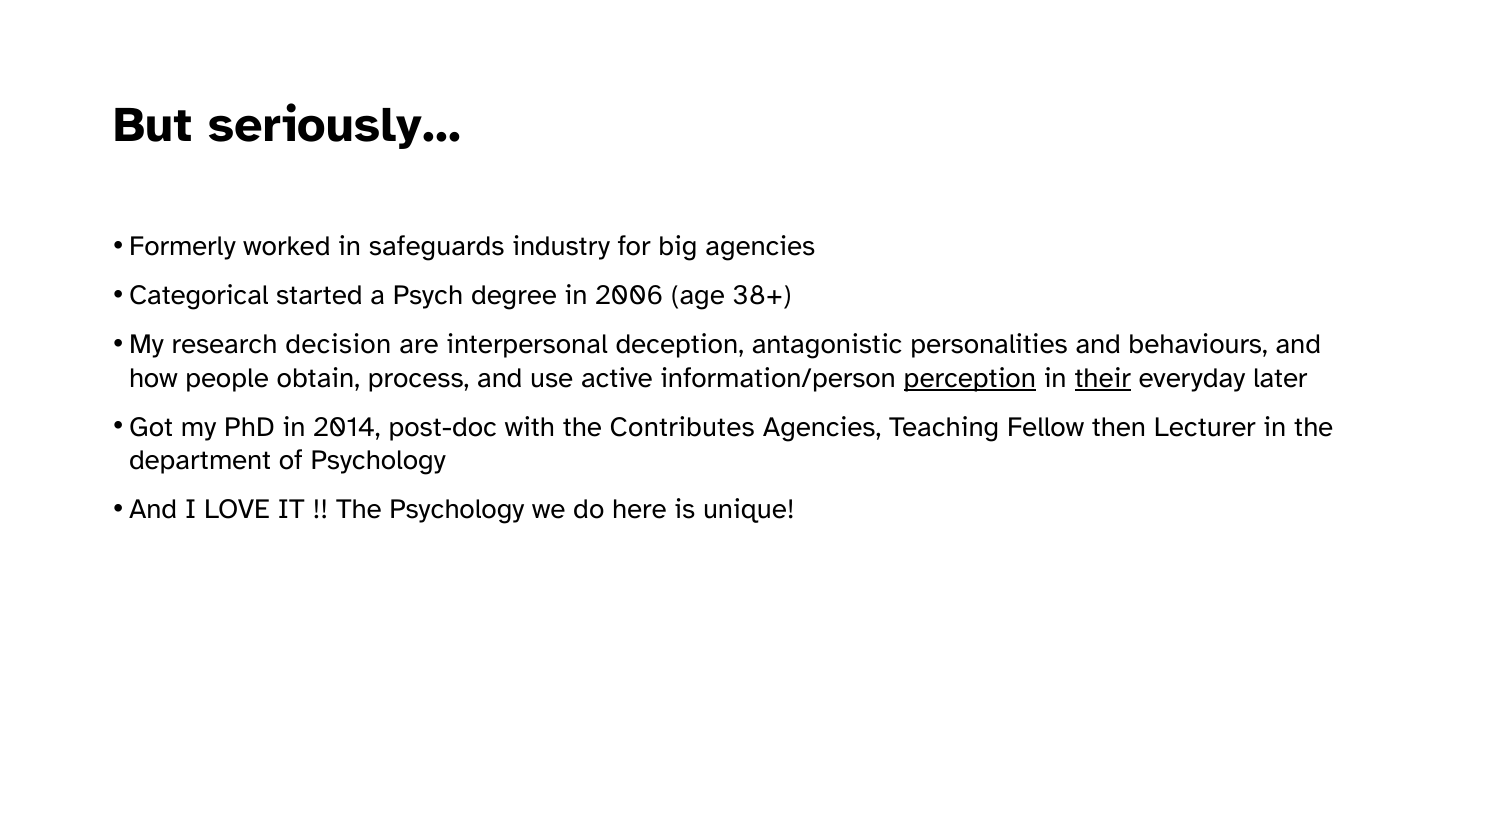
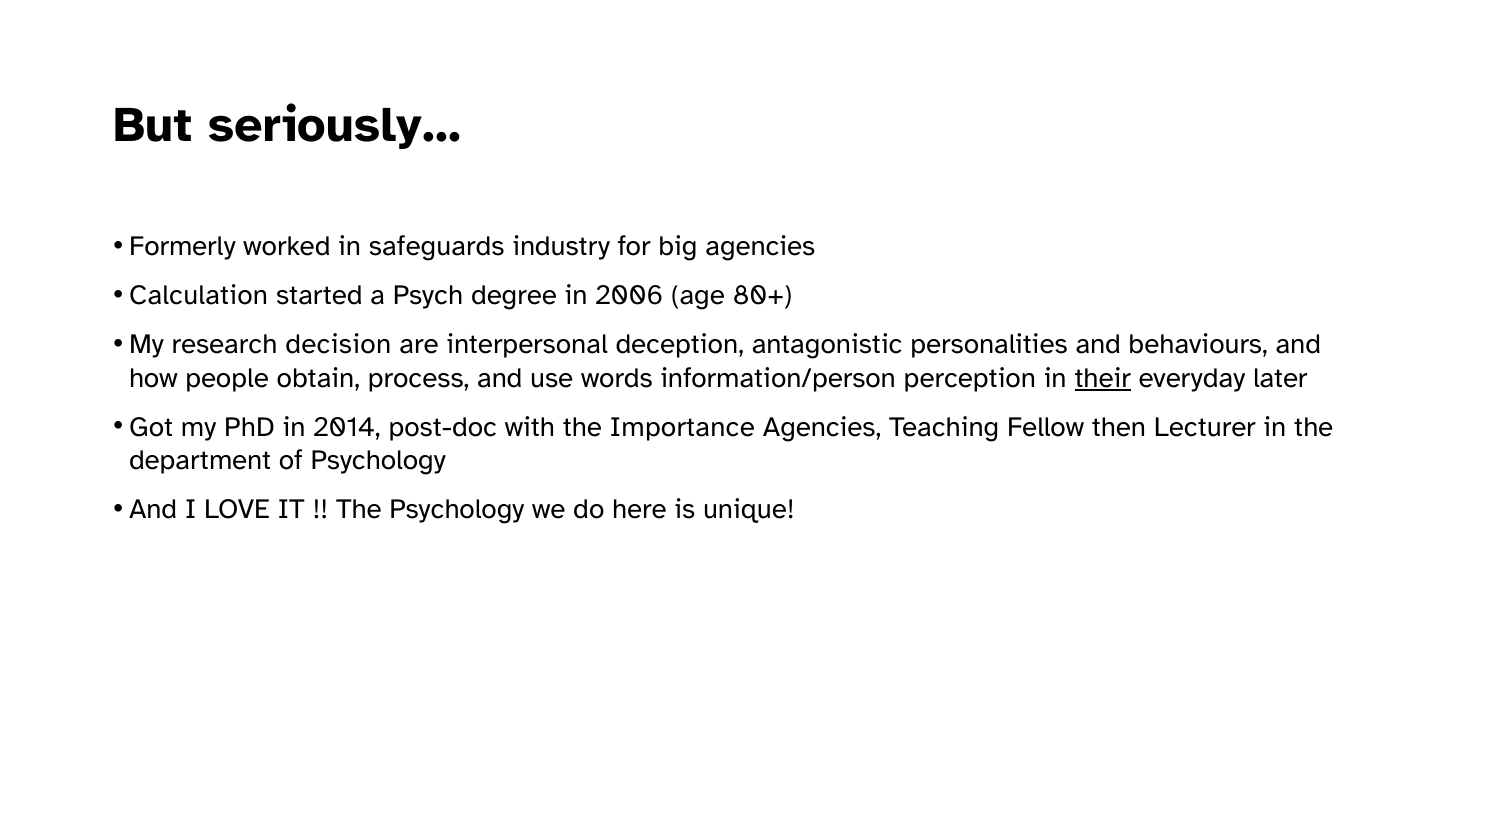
Categorical: Categorical -> Calculation (199, 296)
38+: 38+ -> 80+ (762, 296)
active: active -> words (617, 378)
perception underline: present -> none (970, 378)
Contributes: Contributes -> Importance (682, 427)
